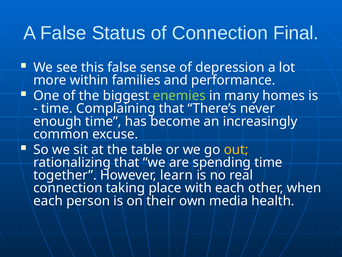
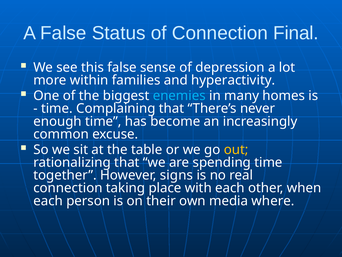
performance: performance -> hyperactivity (233, 80)
enemies colour: light green -> light blue (179, 96)
learn: learn -> signs (176, 175)
health: health -> where (273, 201)
